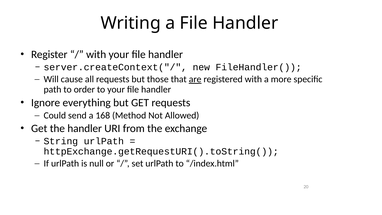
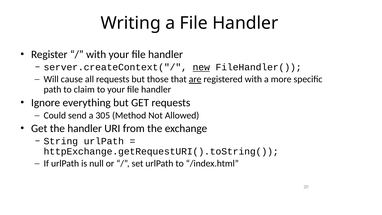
new underline: none -> present (201, 67)
order: order -> claim (84, 90)
168: 168 -> 305 (103, 115)
